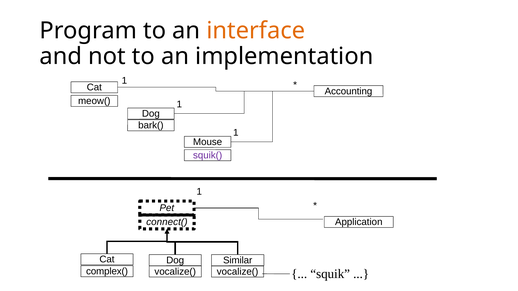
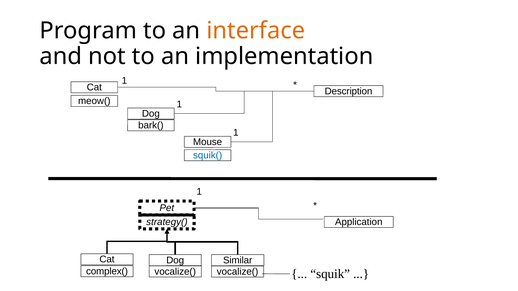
Accounting: Accounting -> Description (349, 91)
squik( colour: purple -> blue (208, 155)
connect(: connect( -> strategy( (167, 222)
